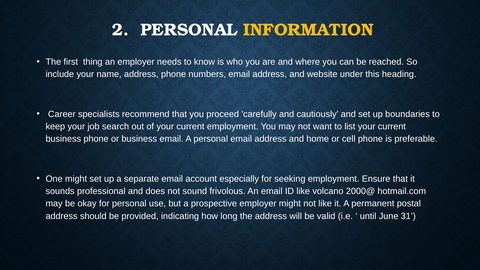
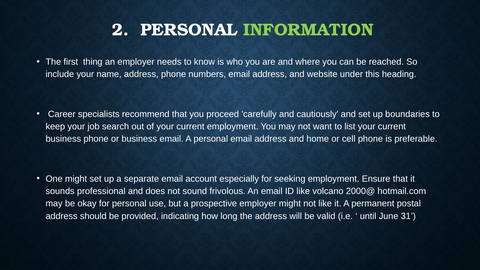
INFORMATION colour: yellow -> light green (308, 30)
